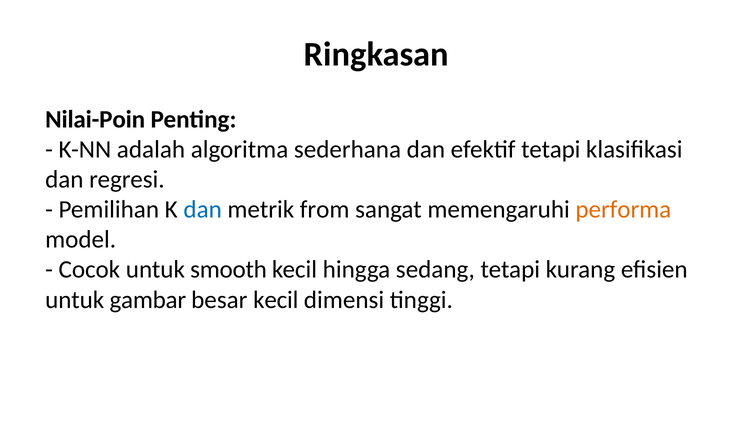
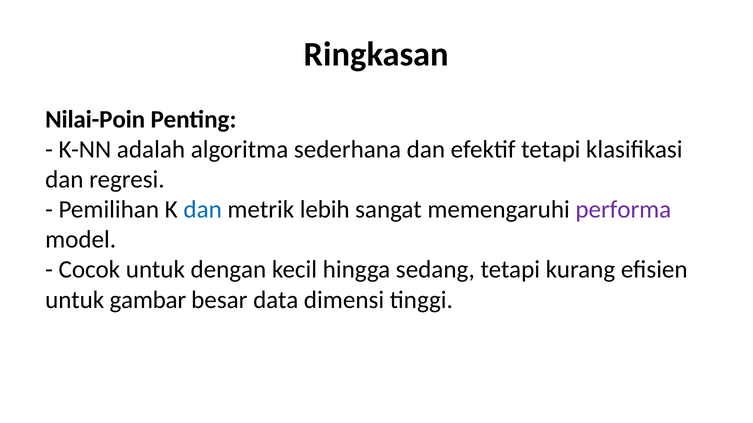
from: from -> lebih (325, 210)
performa colour: orange -> purple (623, 210)
smooth: smooth -> dengan (228, 270)
besar kecil: kecil -> data (276, 300)
